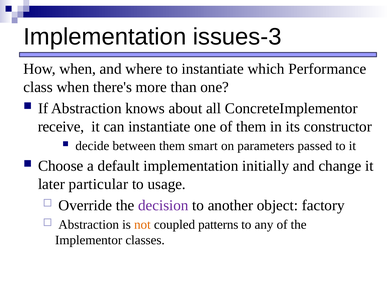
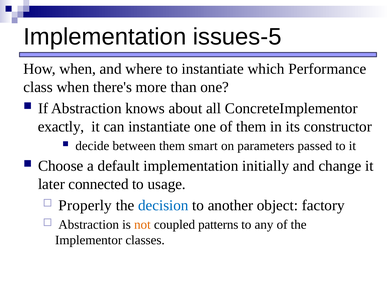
issues-3: issues-3 -> issues-5 (237, 37)
receive: receive -> exactly (61, 127)
particular: particular -> connected (99, 184)
Override: Override -> Properly (85, 206)
decision colour: purple -> blue (163, 206)
